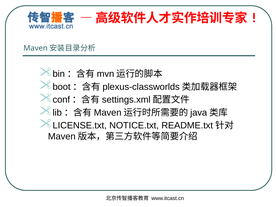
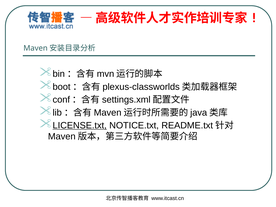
LICENSE.txt underline: none -> present (80, 125)
